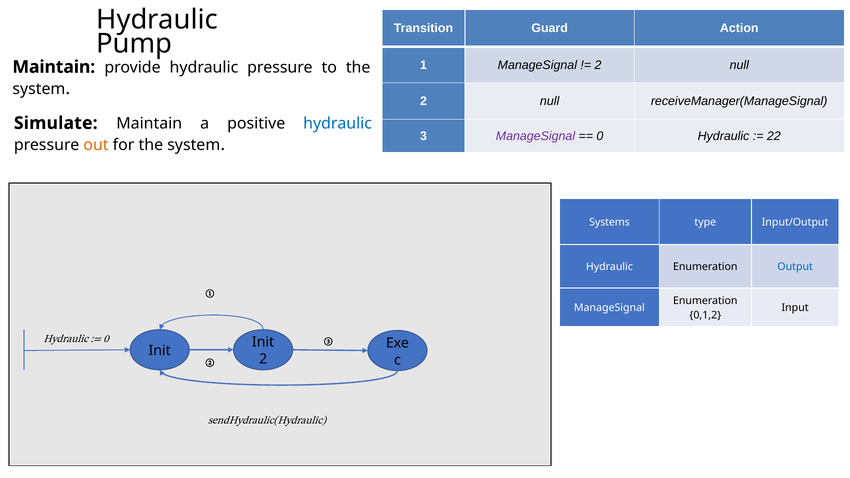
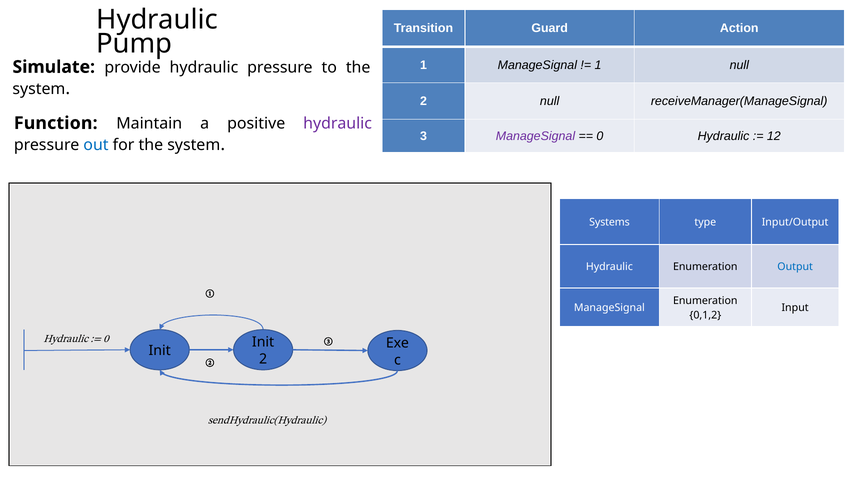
2: 2 -> 1 (598, 65)
Maintain: Maintain -> Simulate (54, 67)
Simulate: Simulate -> Function (56, 123)
hydraulic colour: blue -> purple (338, 124)
22: 22 -> 12 (774, 136)
out colour: orange -> blue (96, 145)
